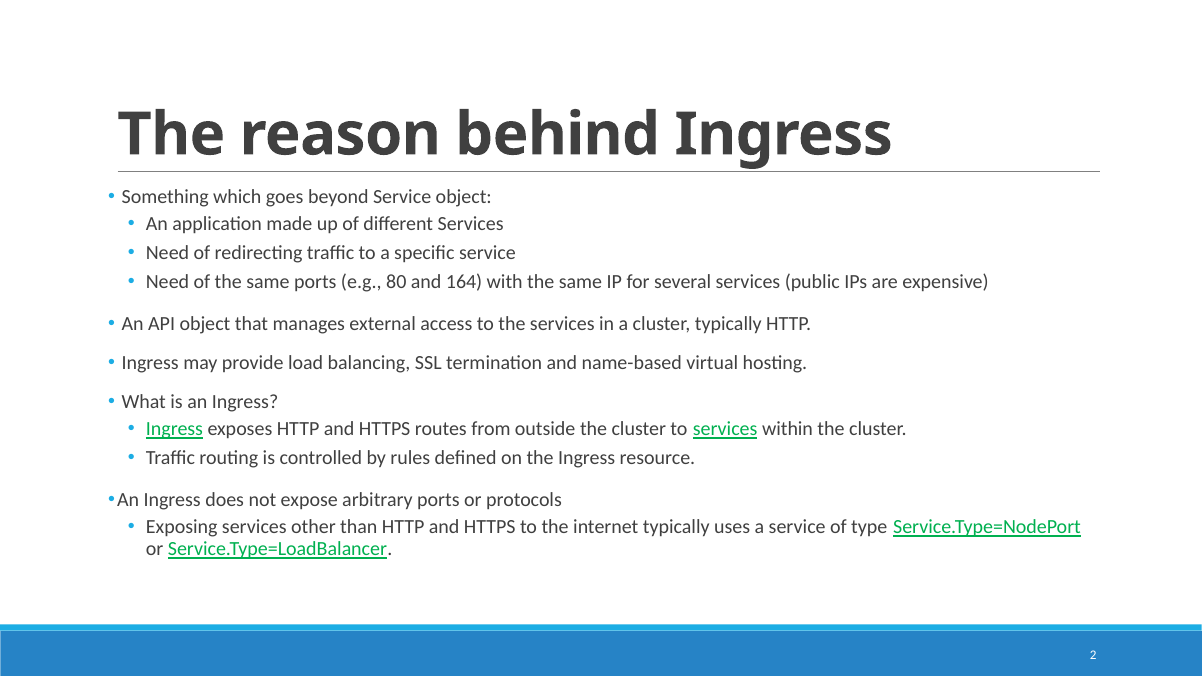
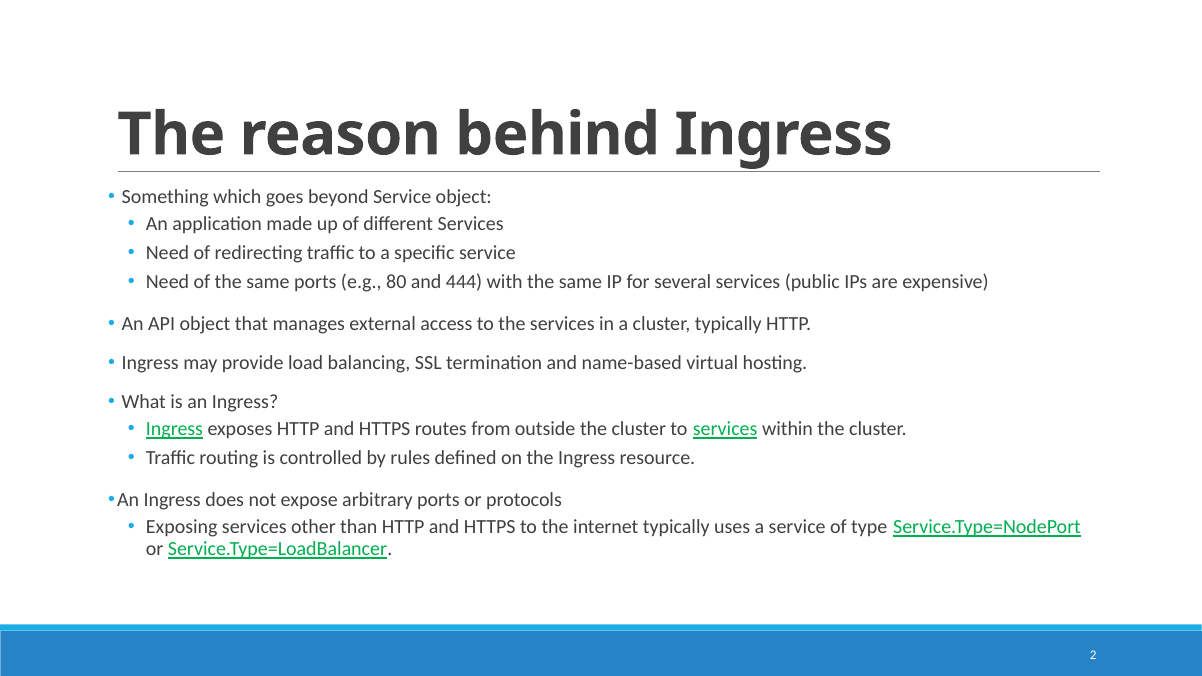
164: 164 -> 444 (464, 282)
